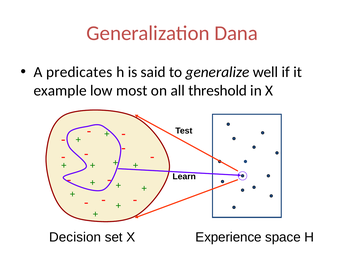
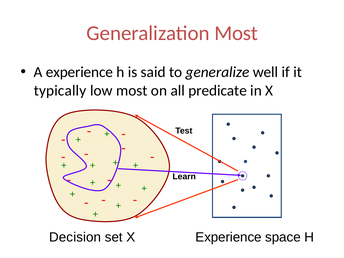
Generalization Dana: Dana -> Most (236, 33)
A predicates: predicates -> experience (79, 72)
example: example -> typically (60, 91)
threshold: threshold -> predicate (218, 91)
